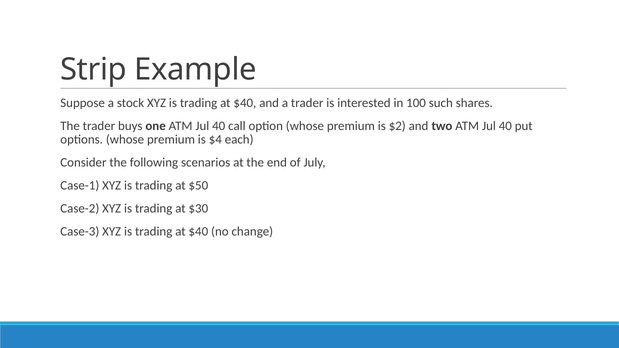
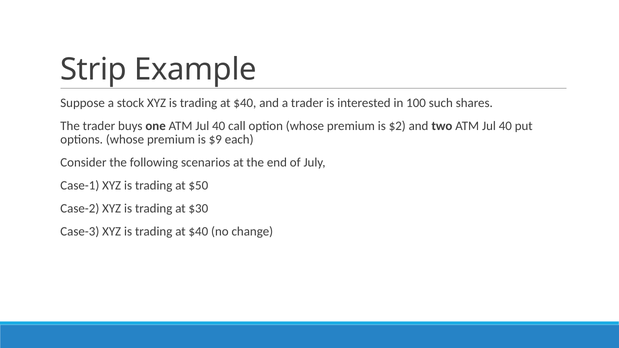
$4: $4 -> $9 (215, 140)
